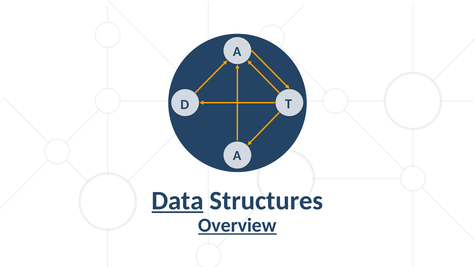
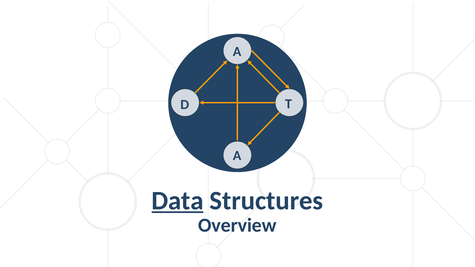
Overview underline: present -> none (237, 226)
